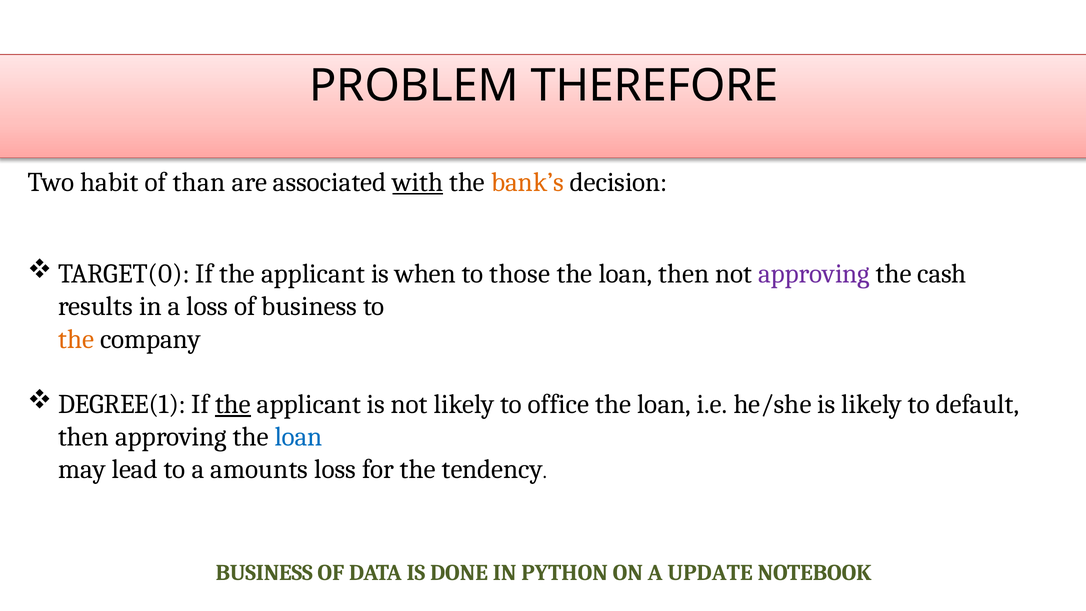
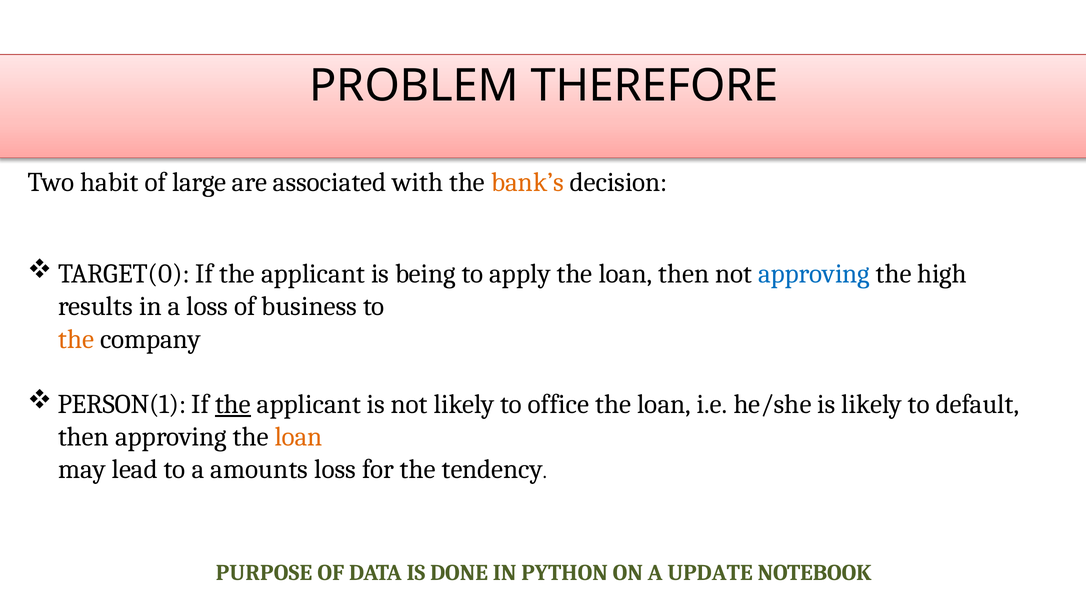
than: than -> large (199, 182)
with underline: present -> none (418, 182)
when: when -> being (425, 274)
those: those -> apply (520, 274)
approving colour: purple -> blue (814, 274)
cash: cash -> high (942, 274)
DEGREE(1: DEGREE(1 -> PERSON(1 (122, 404)
loan colour: blue -> orange (299, 437)
BUSINESS: BUSINESS -> PURPOSE (264, 573)
